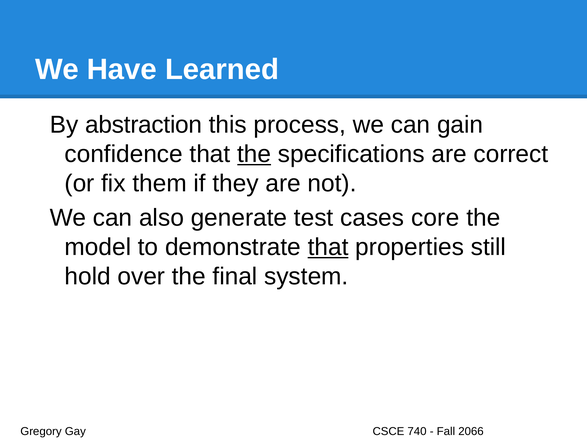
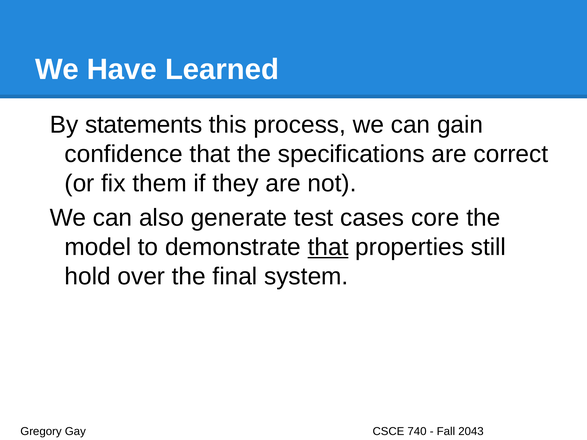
abstraction: abstraction -> statements (144, 125)
the underline: present -> none (254, 154)
2066: 2066 -> 2043 (471, 432)
